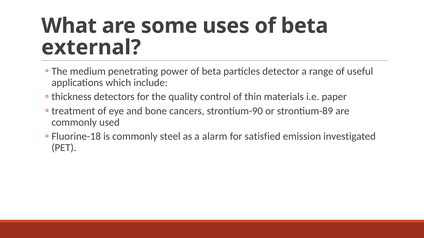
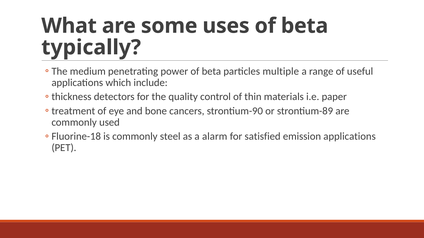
external: external -> typically (91, 48)
detector: detector -> multiple (281, 71)
emission investigated: investigated -> applications (350, 137)
